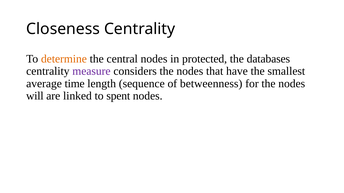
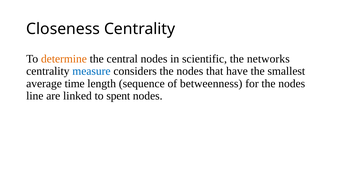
protected: protected -> scientific (205, 59)
databases: databases -> networks (268, 59)
measure colour: purple -> blue (91, 71)
will: will -> line (35, 96)
